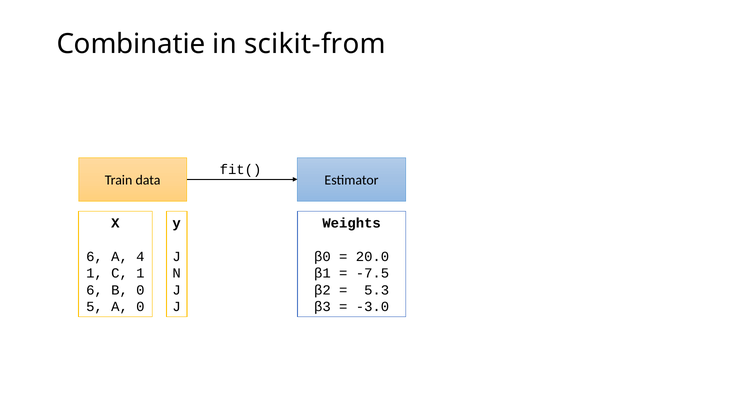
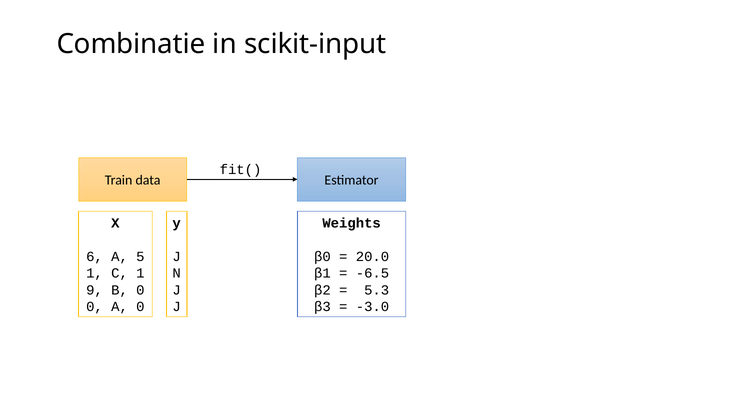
scikit-from: scikit-from -> scikit-input (315, 44)
4: 4 -> 5 (140, 257)
-7.5: -7.5 -> -6.5 (372, 273)
6: 6 -> 9 (94, 290)
5: 5 -> 0 (94, 307)
